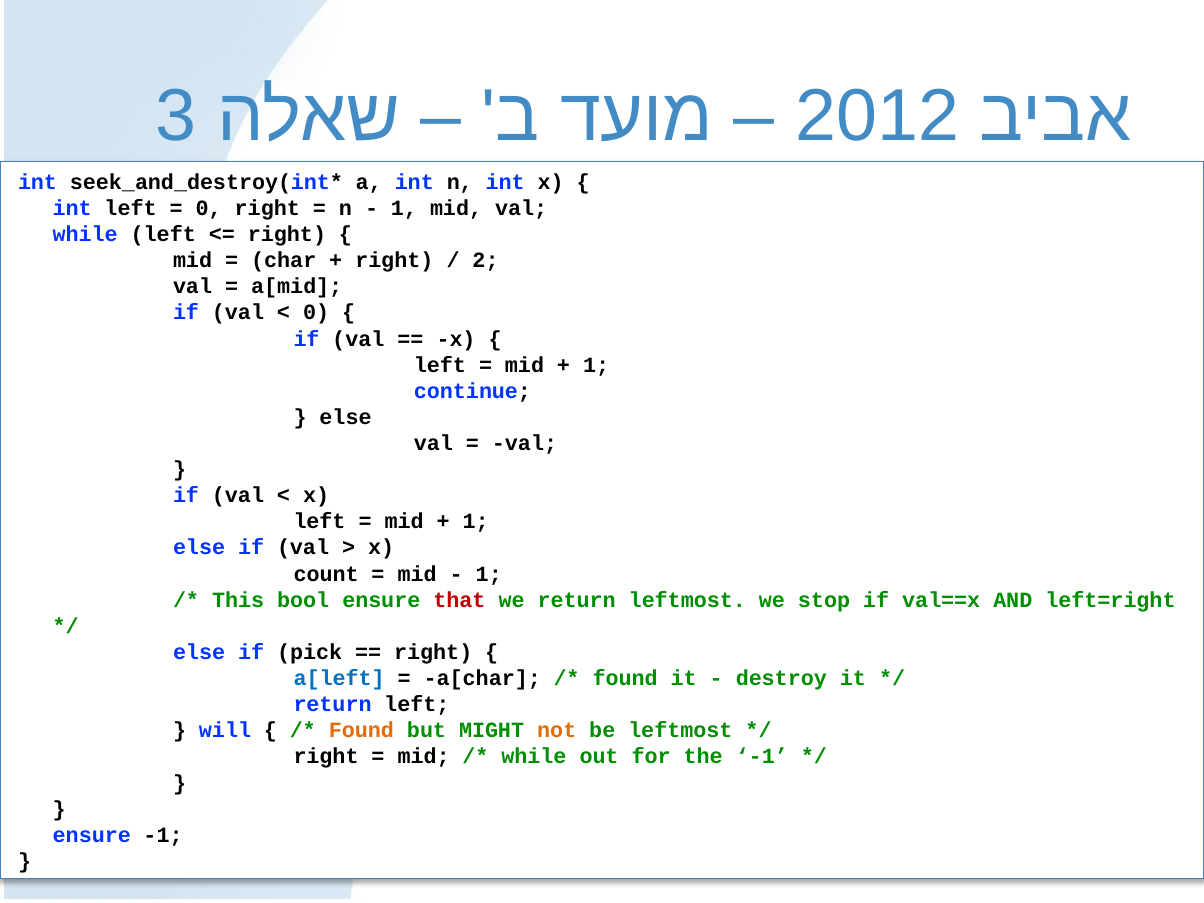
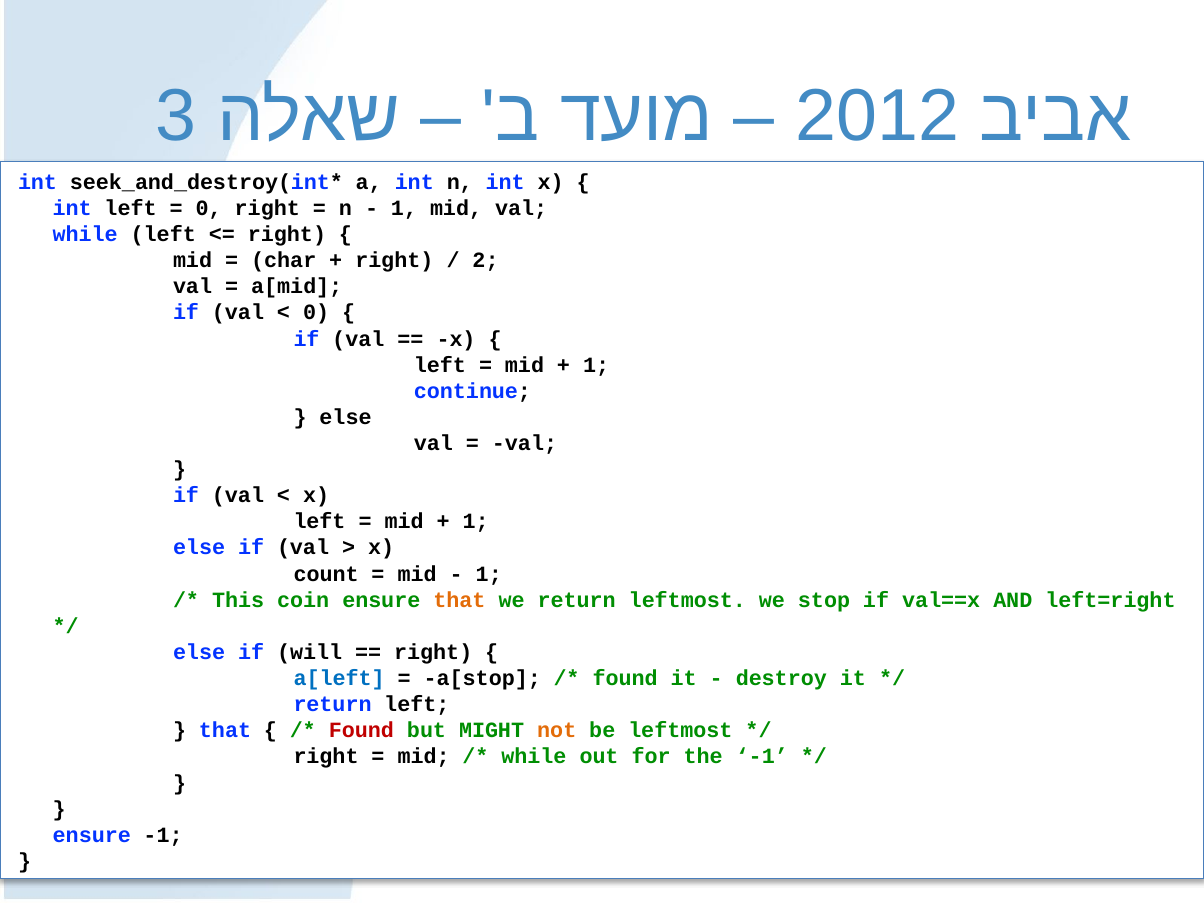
bool: bool -> coin (303, 600)
that colour: red -> orange (460, 600)
pick: pick -> will (310, 652)
a[char: a[char -> a[stop (482, 678)
will: will -> that (225, 731)
Found colour: orange -> red (361, 731)
